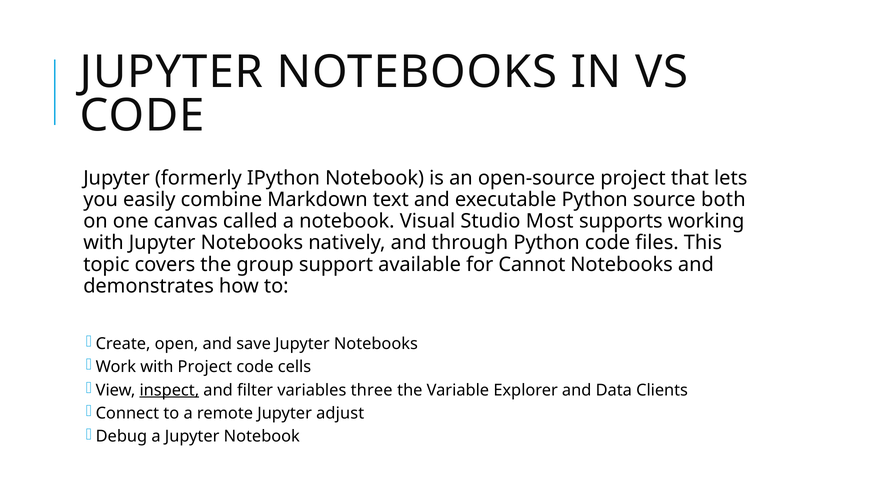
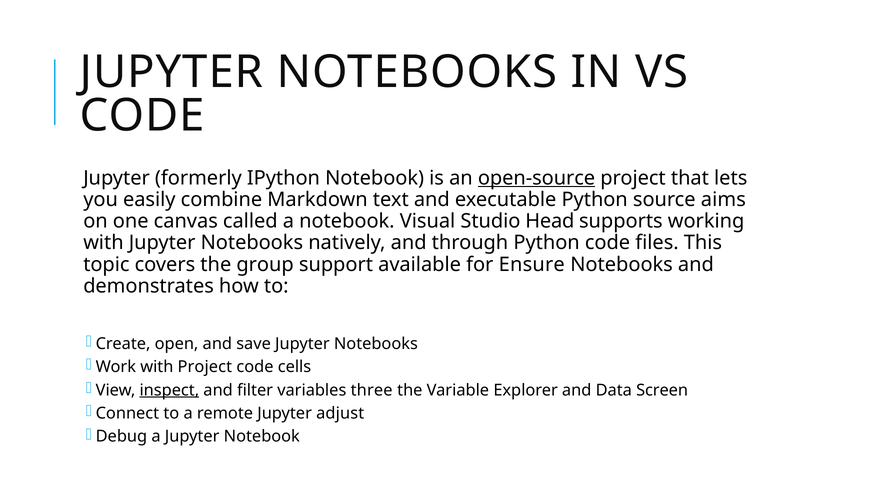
open-source underline: none -> present (537, 178)
both: both -> aims (723, 199)
Most: Most -> Head (550, 221)
Cannot: Cannot -> Ensure (532, 264)
Clients: Clients -> Screen (662, 390)
